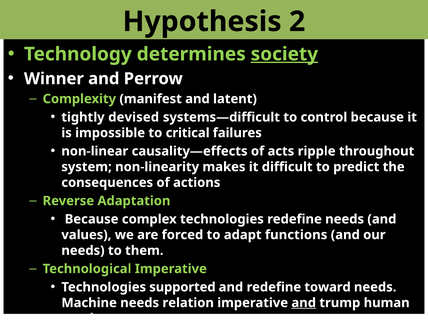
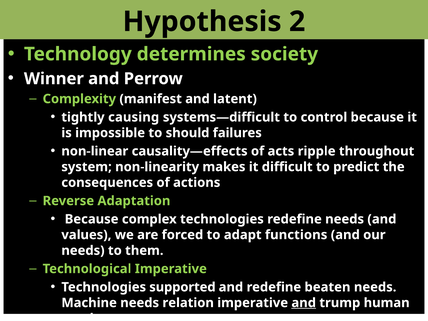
society underline: present -> none (284, 54)
devised: devised -> causing (134, 117)
critical: critical -> should (188, 133)
toward: toward -> beaten (327, 287)
